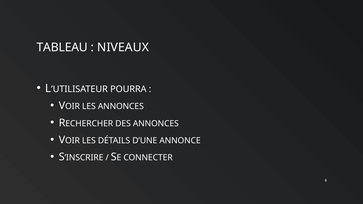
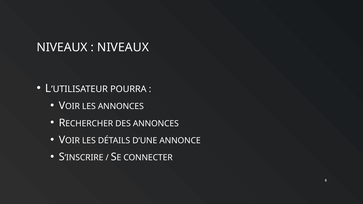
TABLEAU: TABLEAU -> NIVEAUX (62, 47)
